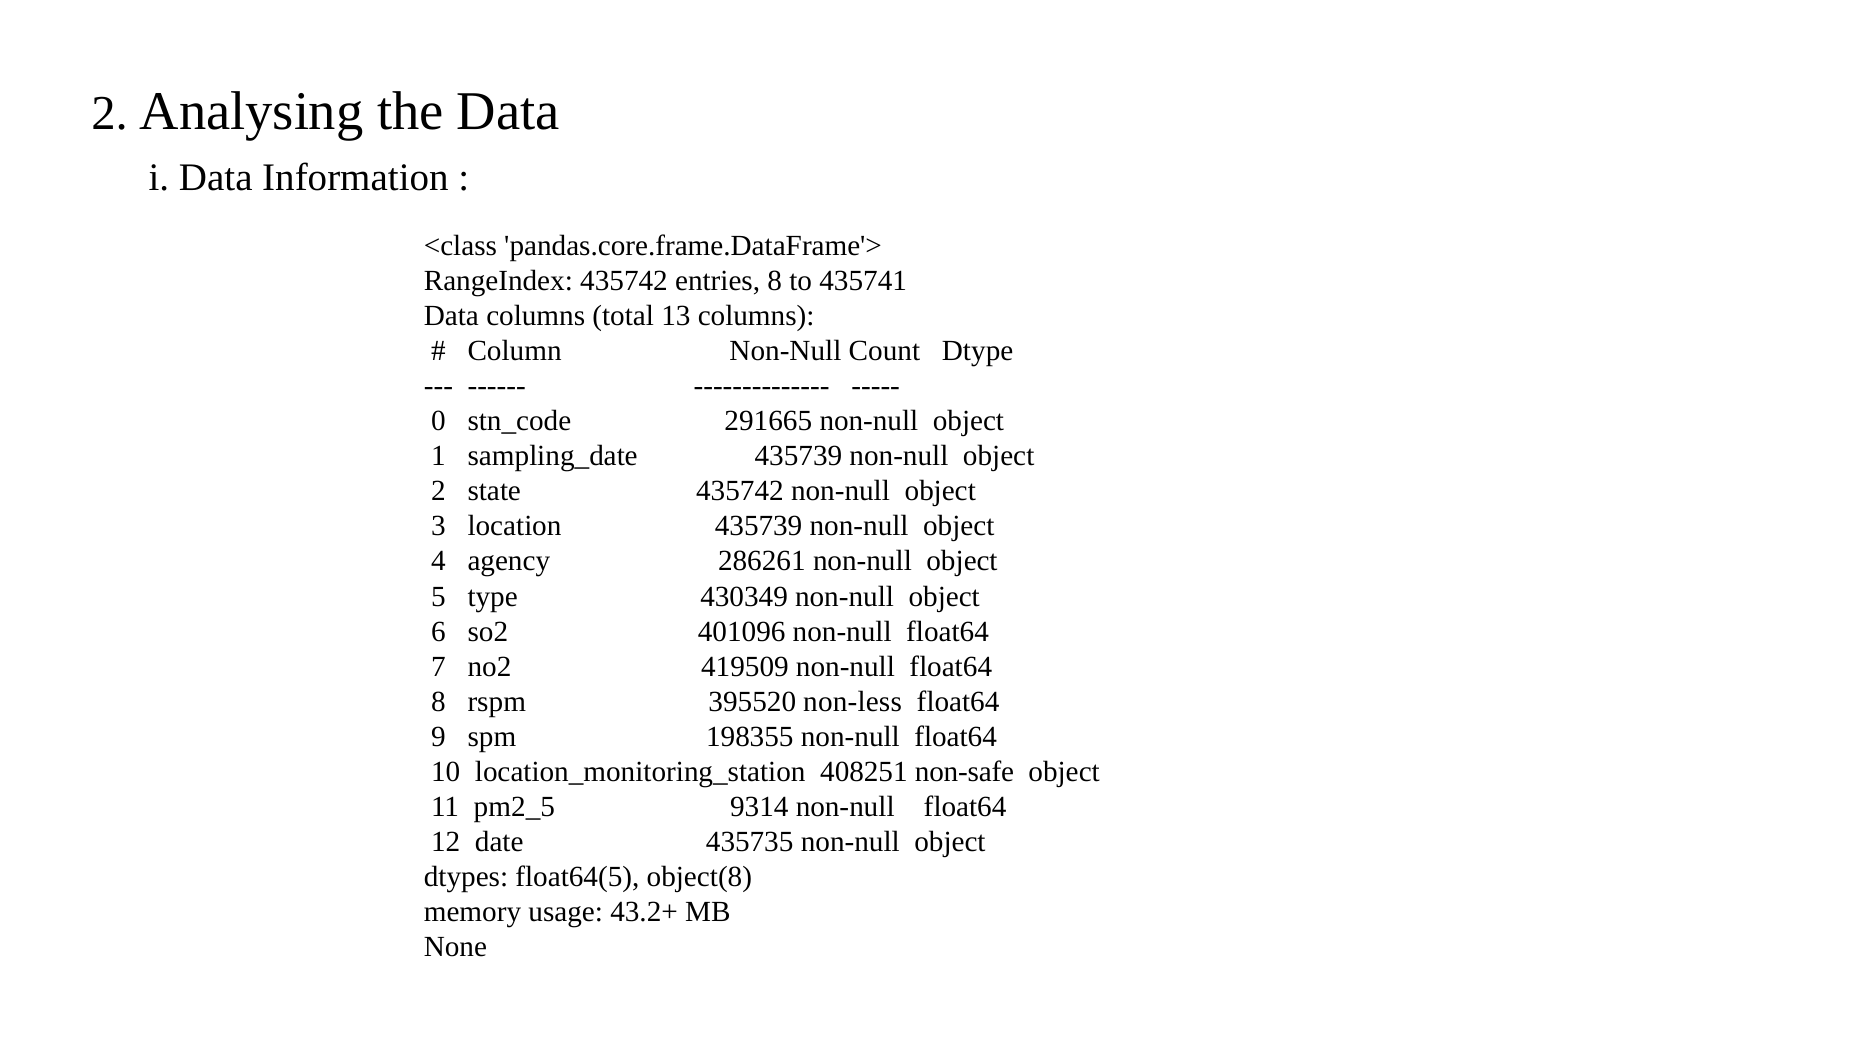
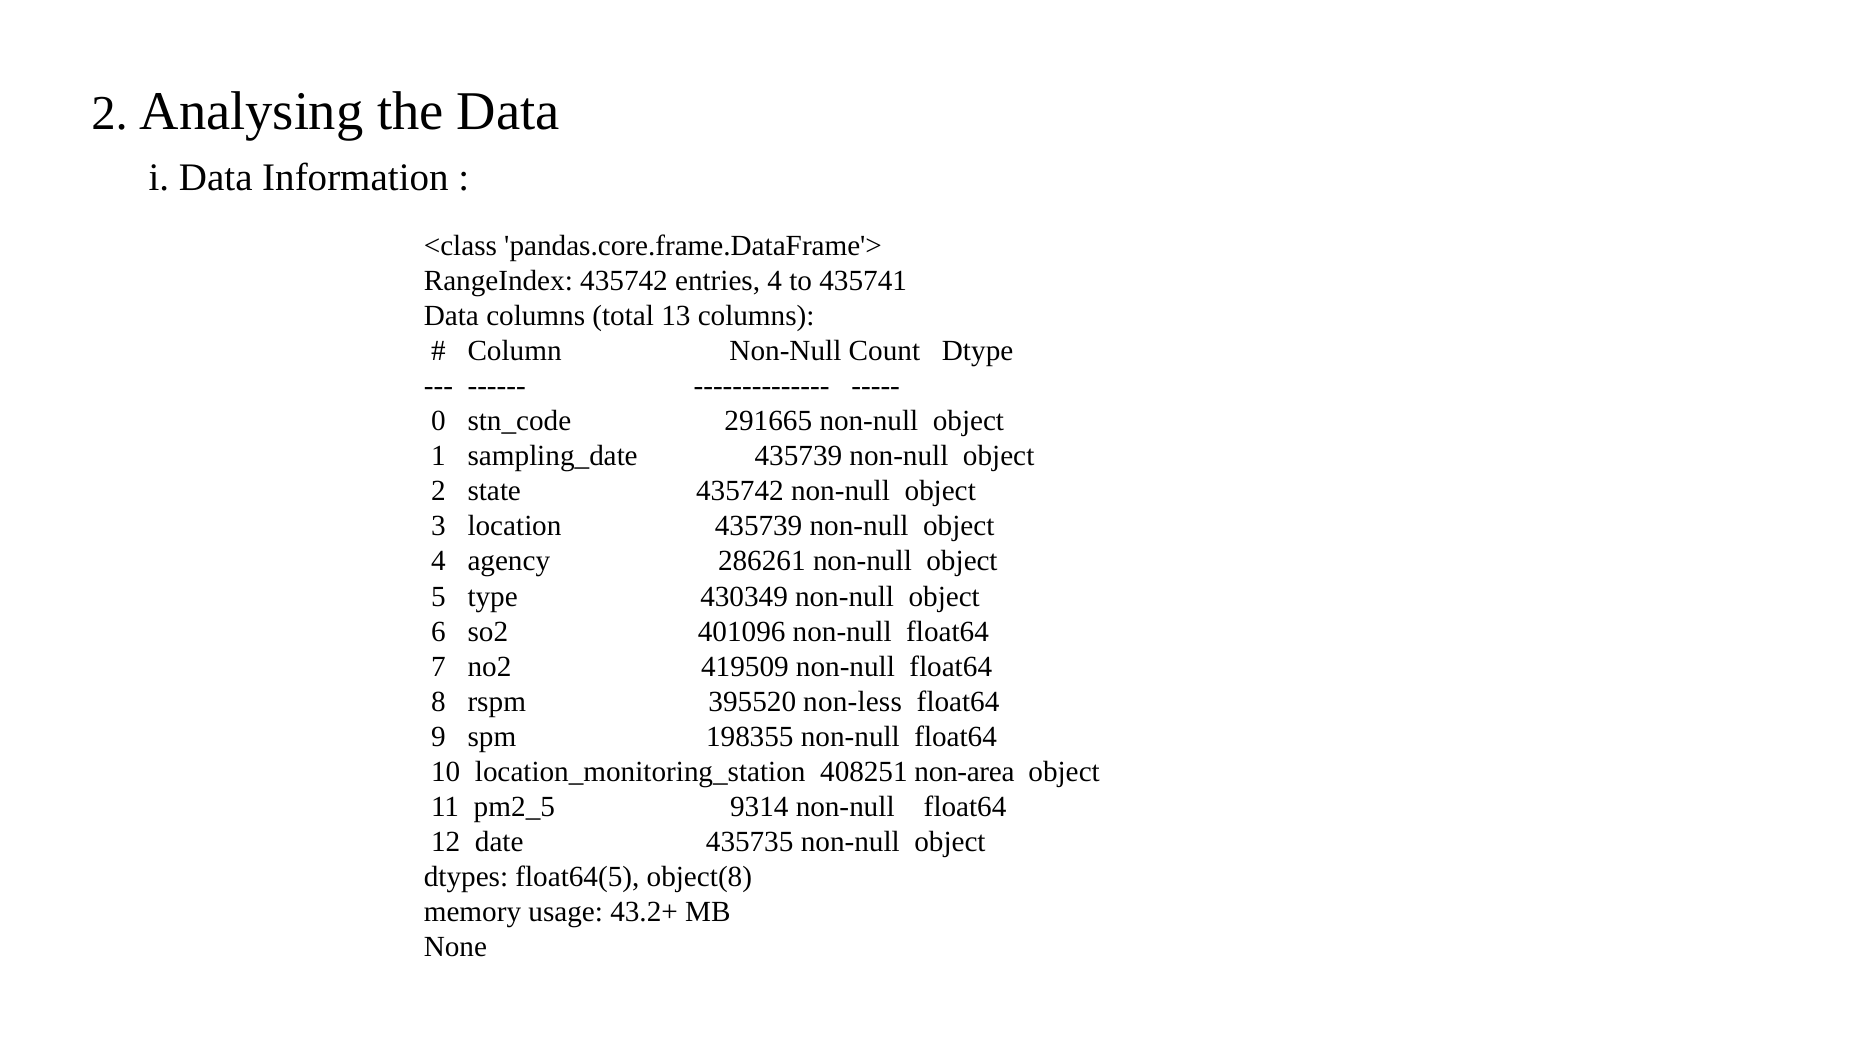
entries 8: 8 -> 4 (775, 281)
non-safe: non-safe -> non-area (964, 772)
